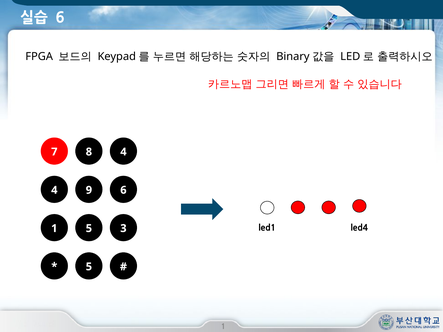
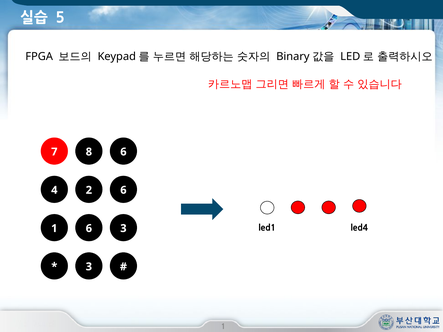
6: 6 -> 5 (60, 18)
8 4: 4 -> 6 (123, 152)
9: 9 -> 2 (89, 190)
1 5: 5 -> 6 (89, 229)
5: 5 -> 3 (89, 267)
